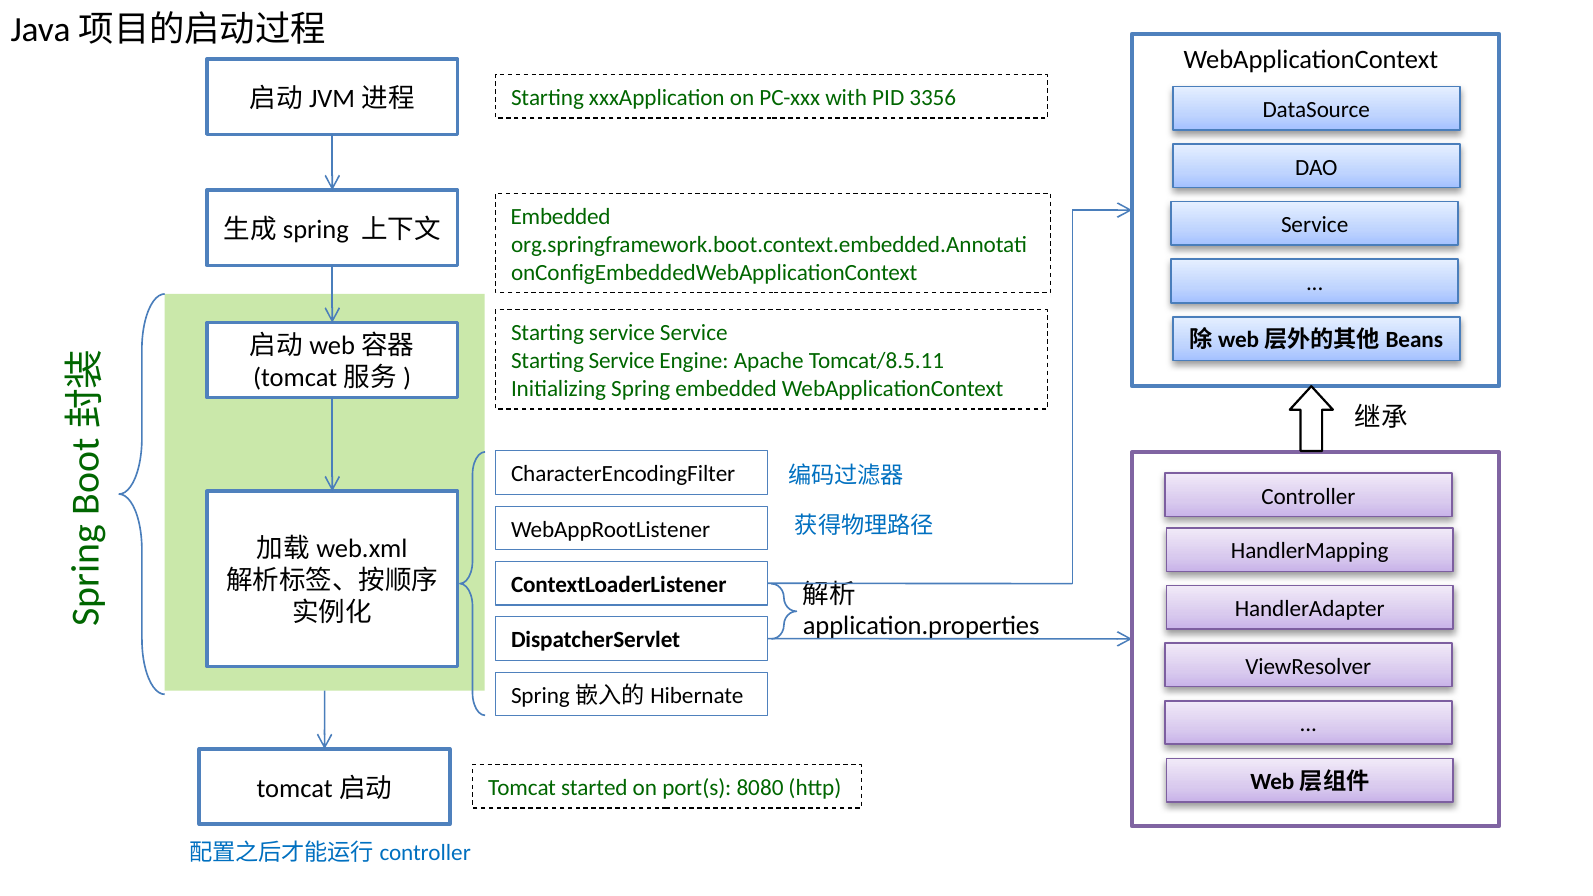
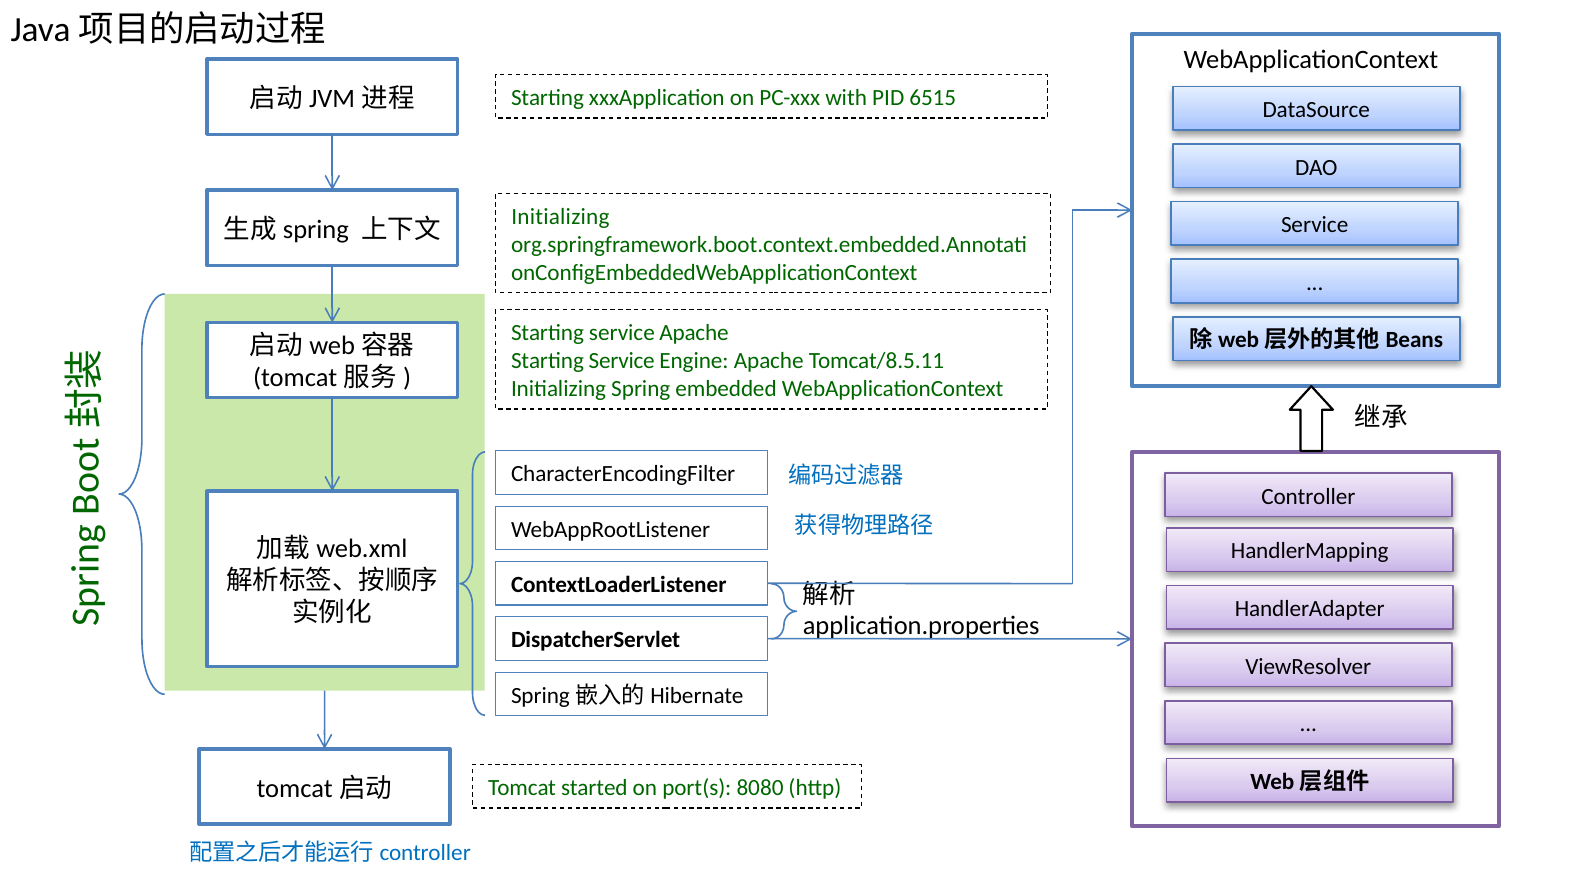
3356: 3356 -> 6515 (933, 98)
Embedded: Embedded -> Initializing (560, 217)
service Service: Service -> Apache (694, 333)
